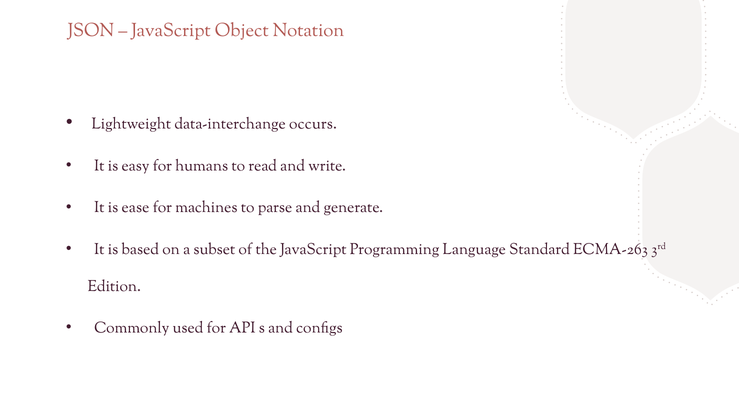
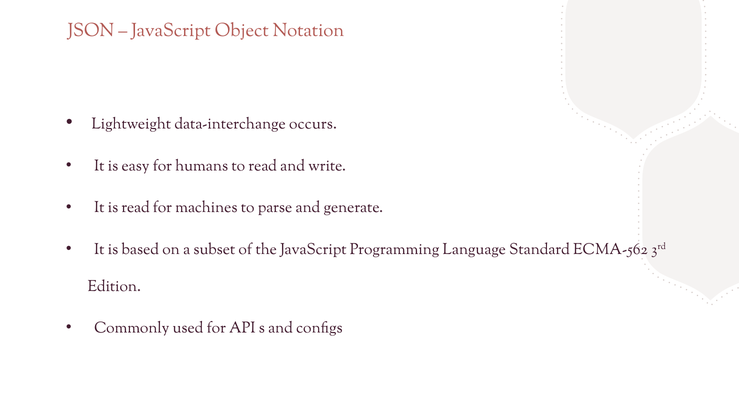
is ease: ease -> read (136, 207)
ECMA-263: ECMA-263 -> ECMA-562 (610, 249)
